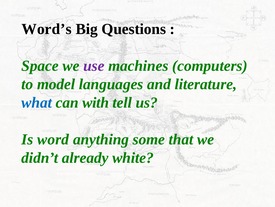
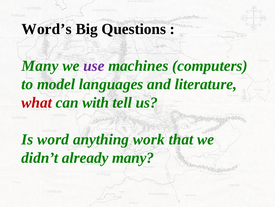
Space: Space -> Many (40, 66)
what colour: blue -> red (37, 102)
some: some -> work (149, 139)
already white: white -> many (133, 157)
